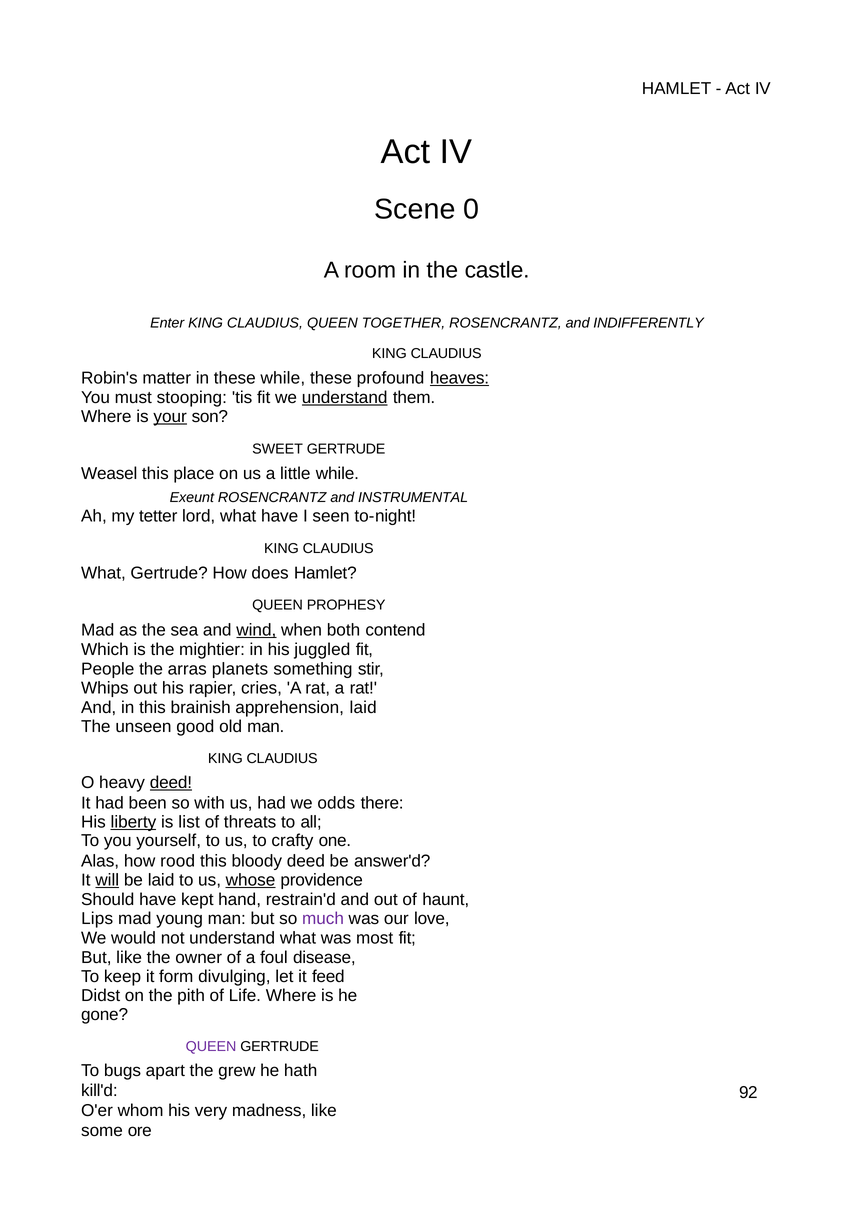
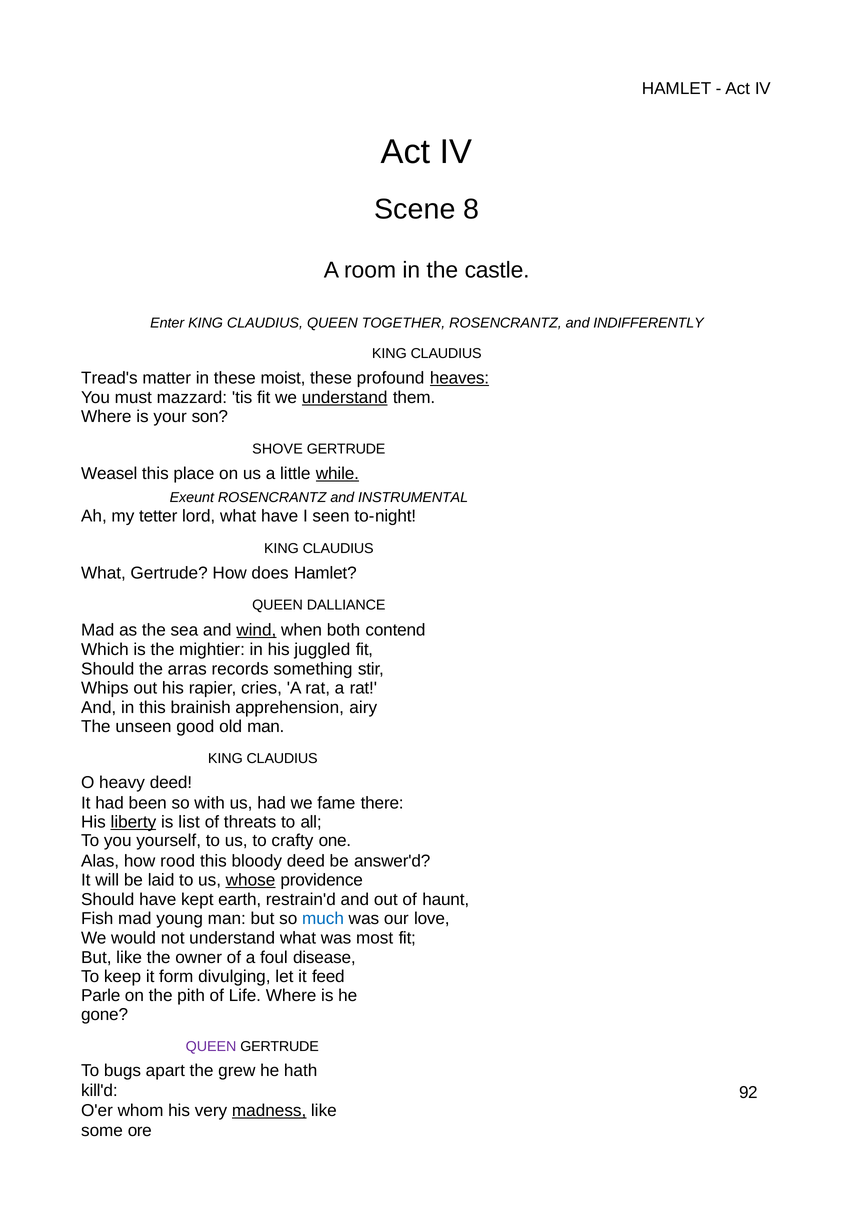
0: 0 -> 8 (471, 209)
Robin's: Robin's -> Tread's (109, 378)
these while: while -> moist (283, 378)
stooping: stooping -> mazzard (192, 398)
your underline: present -> none (170, 417)
SWEET: SWEET -> SHOVE (278, 449)
while underline: none -> present (337, 474)
PROPHESY: PROPHESY -> DALLIANCE (346, 605)
People: People -> Should (108, 669)
planets: planets -> records (240, 669)
apprehension laid: laid -> airy (363, 708)
deed underline: present -> none (171, 783)
odds: odds -> fame (336, 803)
will underline: present -> none (107, 881)
hand: hand -> earth (240, 900)
Lips: Lips -> Fish (97, 919)
much colour: purple -> blue (323, 919)
Didst: Didst -> Parle (101, 996)
madness underline: none -> present (269, 1111)
